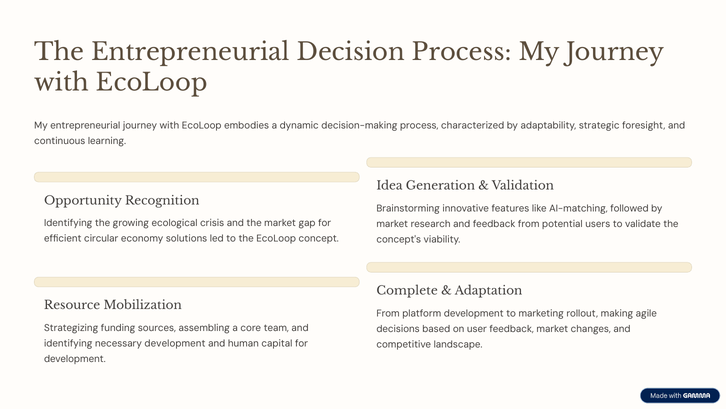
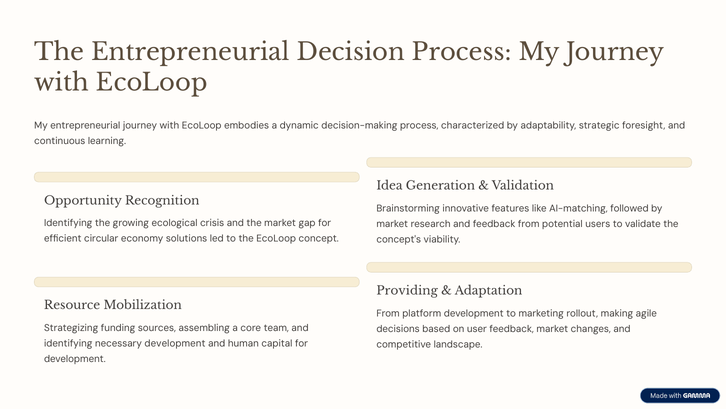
Complete: Complete -> Providing (407, 290)
